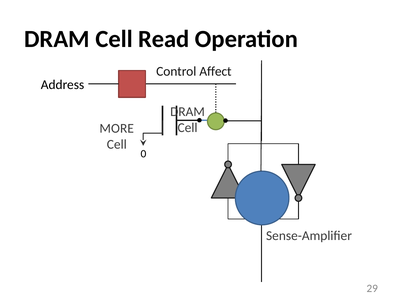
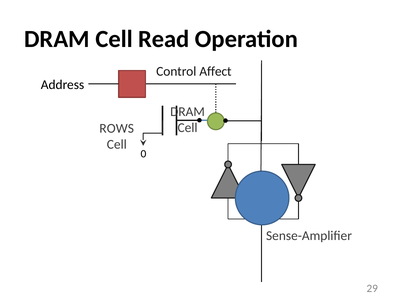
MORE: MORE -> ROWS (117, 128)
